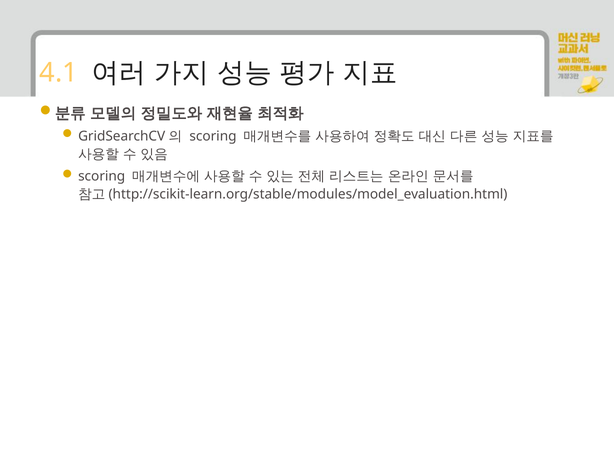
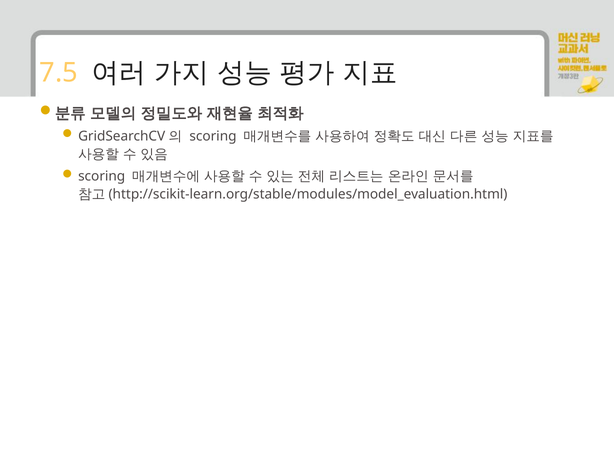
4.1: 4.1 -> 7.5 (59, 73)
